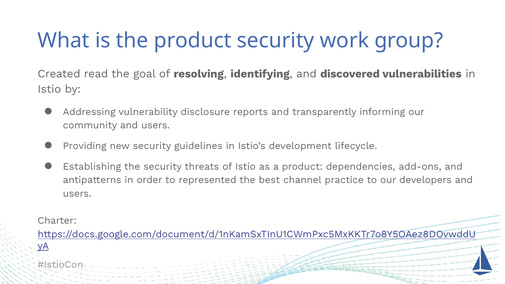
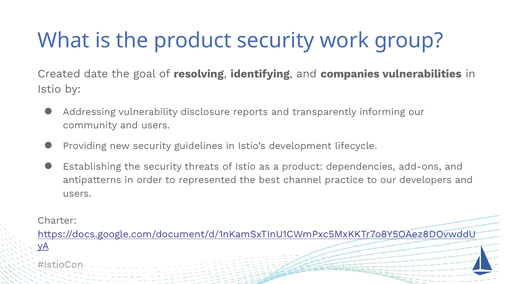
read: read -> date (96, 74)
discovered: discovered -> companies (350, 74)
